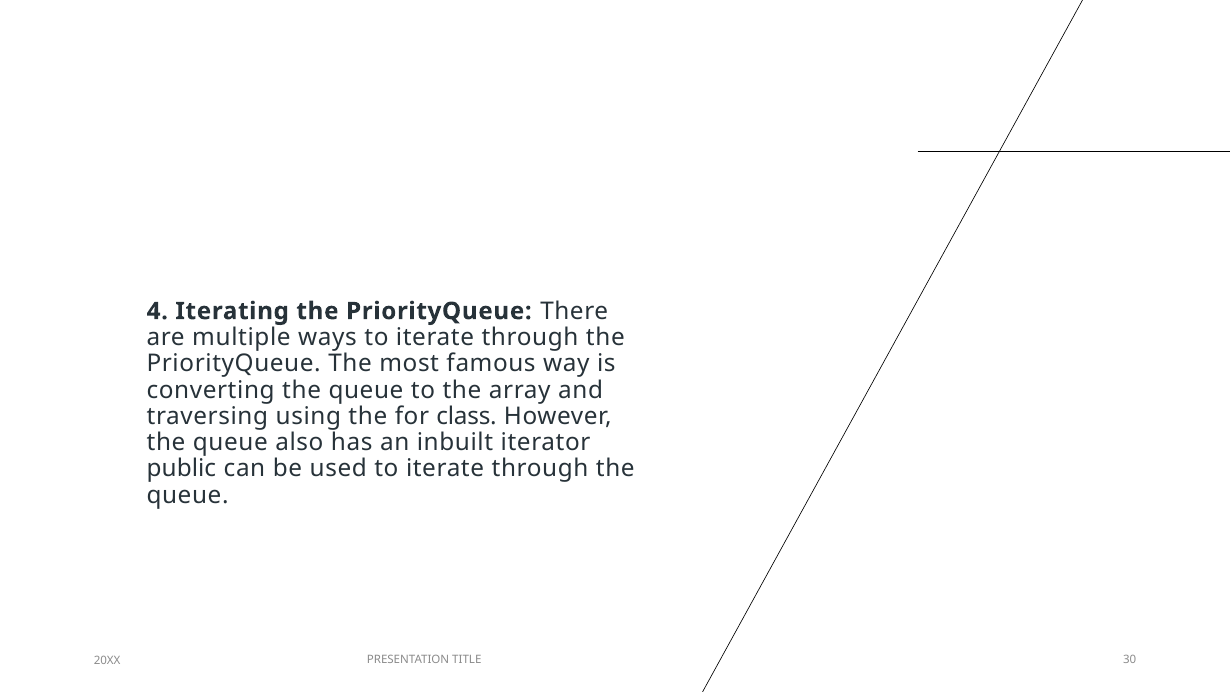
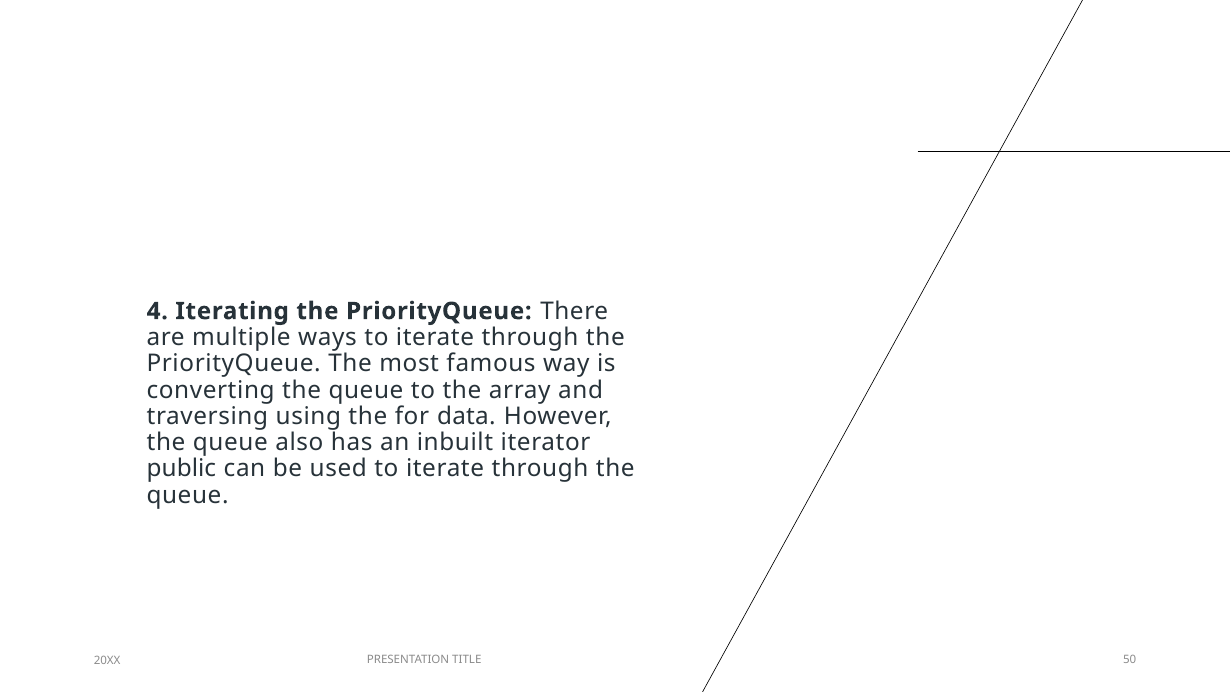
class: class -> data (466, 416)
30: 30 -> 50 (1130, 660)
